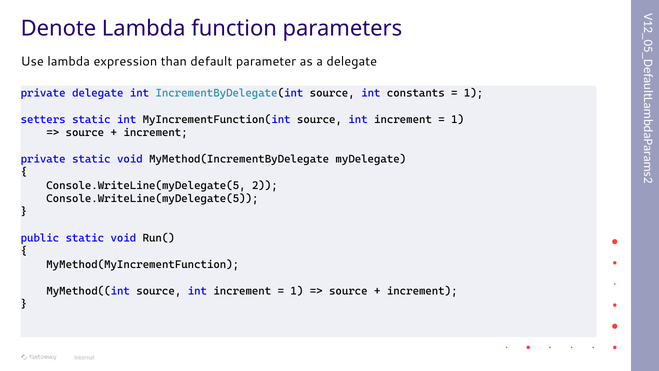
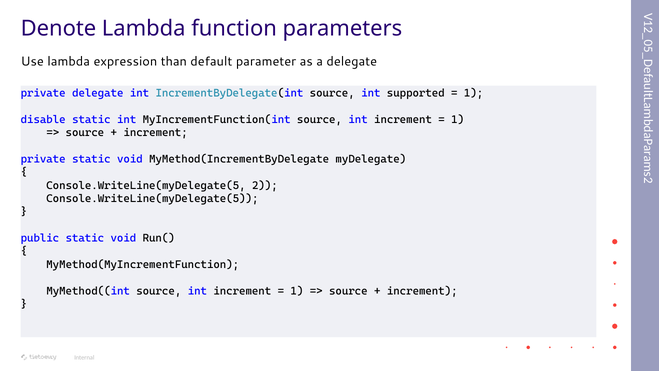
constants: constants -> supported (416, 93)
setters: setters -> disable (43, 119)
